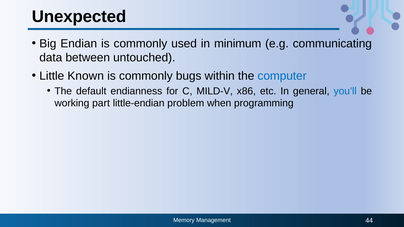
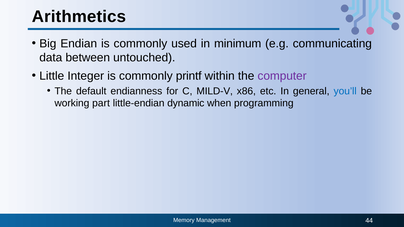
Unexpected: Unexpected -> Arithmetics (79, 17)
Known: Known -> Integer (86, 76)
bugs: bugs -> printf (189, 76)
computer colour: blue -> purple (282, 76)
problem: problem -> dynamic (186, 103)
